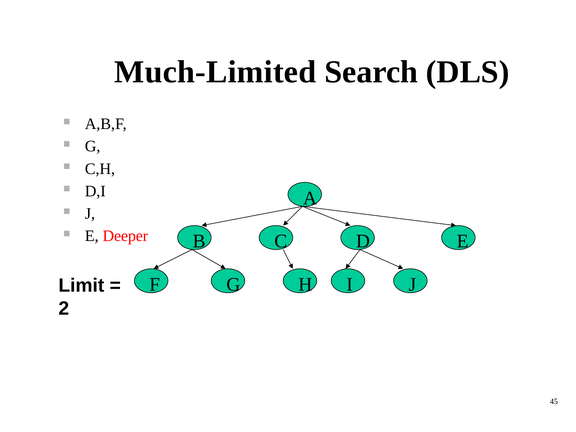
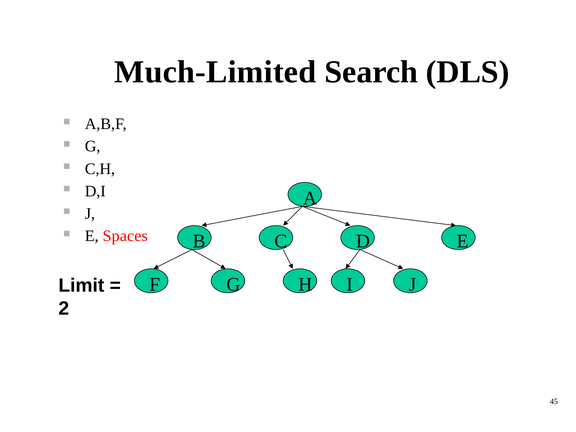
Deeper: Deeper -> Spaces (125, 236)
